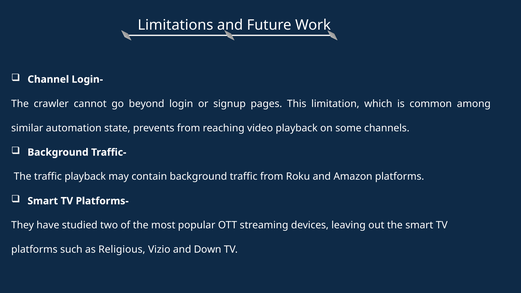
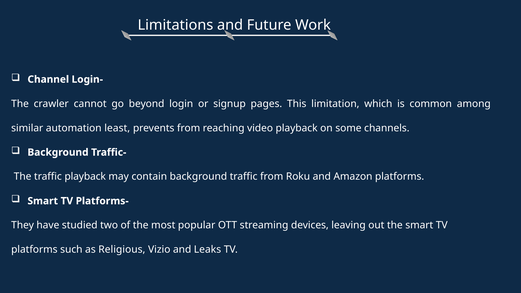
state: state -> least (117, 128)
Down: Down -> Leaks (207, 250)
